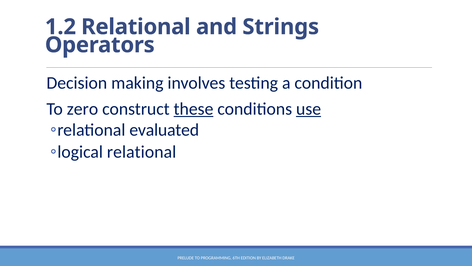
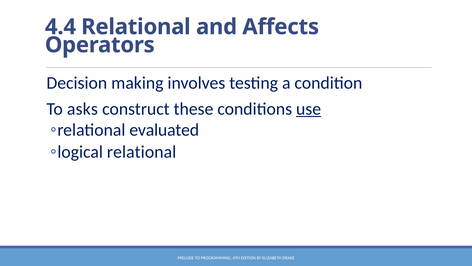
1.2: 1.2 -> 4.4 (60, 27)
Strings: Strings -> Affects (281, 27)
zero: zero -> asks (82, 109)
these underline: present -> none (194, 109)
